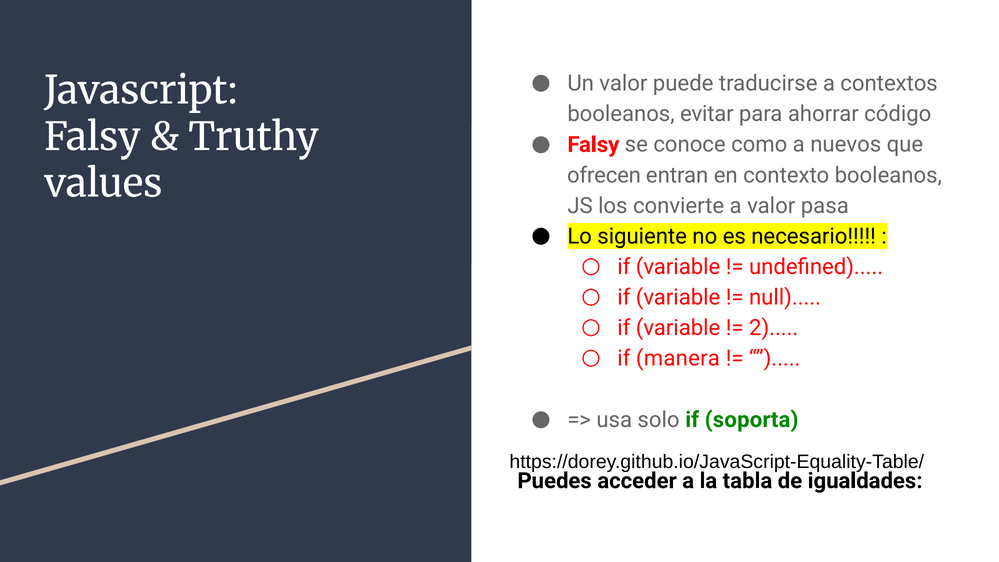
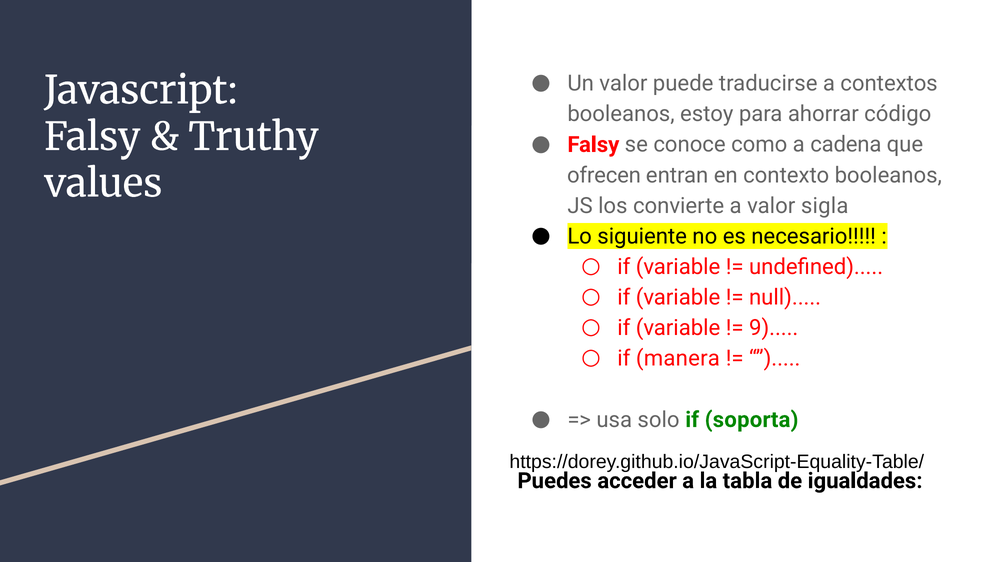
evitar: evitar -> estoy (707, 114)
nuevos: nuevos -> cadena (846, 145)
pasa: pasa -> sigla (825, 206)
2: 2 -> 9 (774, 328)
